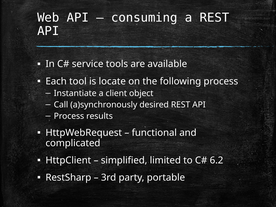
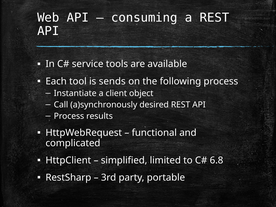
locate: locate -> sends (112, 81)
6.2: 6.2 -> 6.8 (216, 160)
